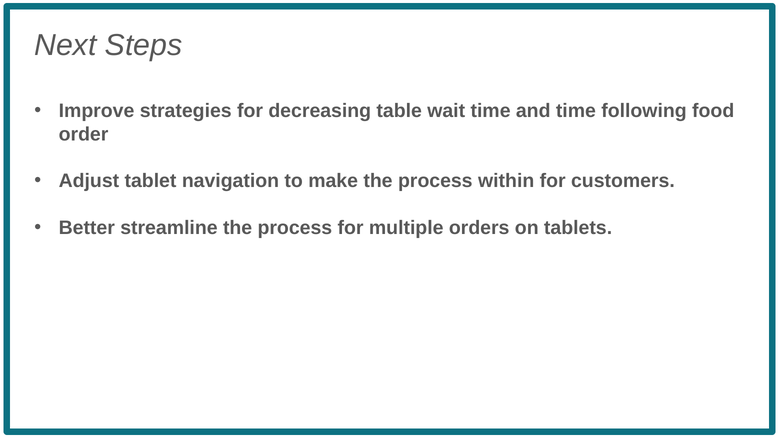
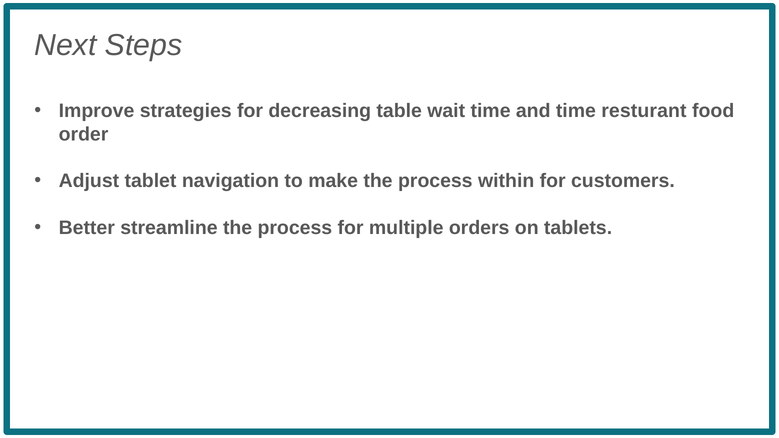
following: following -> resturant (644, 111)
